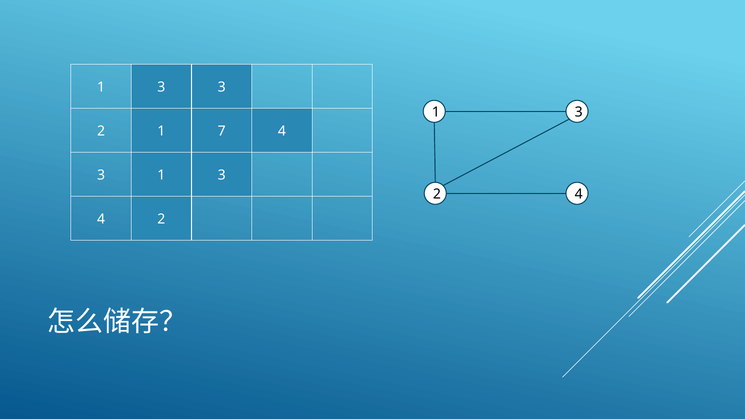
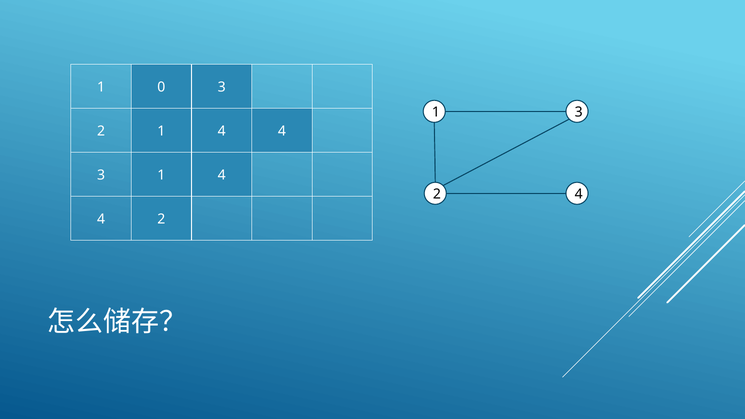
3: 3 -> 0 (161, 87)
2 1 7: 7 -> 4 (222, 131)
3 1 3: 3 -> 4 (222, 175)
